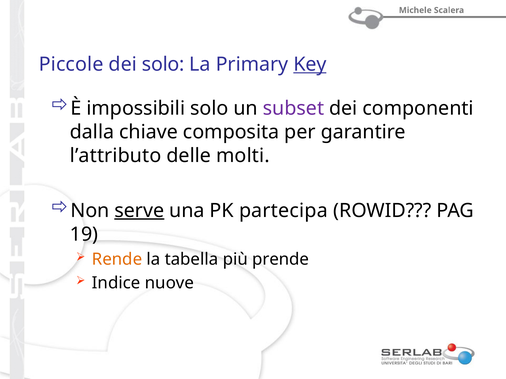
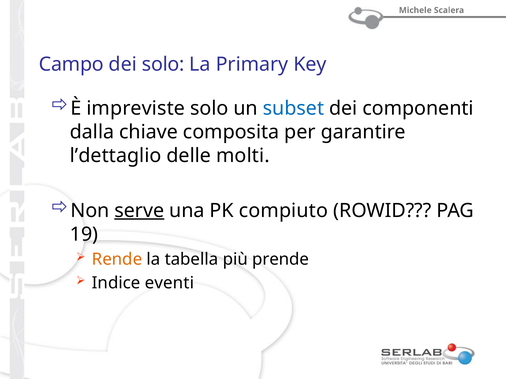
Piccole: Piccole -> Campo (71, 65)
Key underline: present -> none (310, 65)
impossibili: impossibili -> impreviste (136, 108)
subset colour: purple -> blue (294, 108)
l’attributo: l’attributo -> l’dettaglio (116, 156)
partecipa: partecipa -> compiuto (283, 211)
nuove: nuove -> eventi (169, 283)
